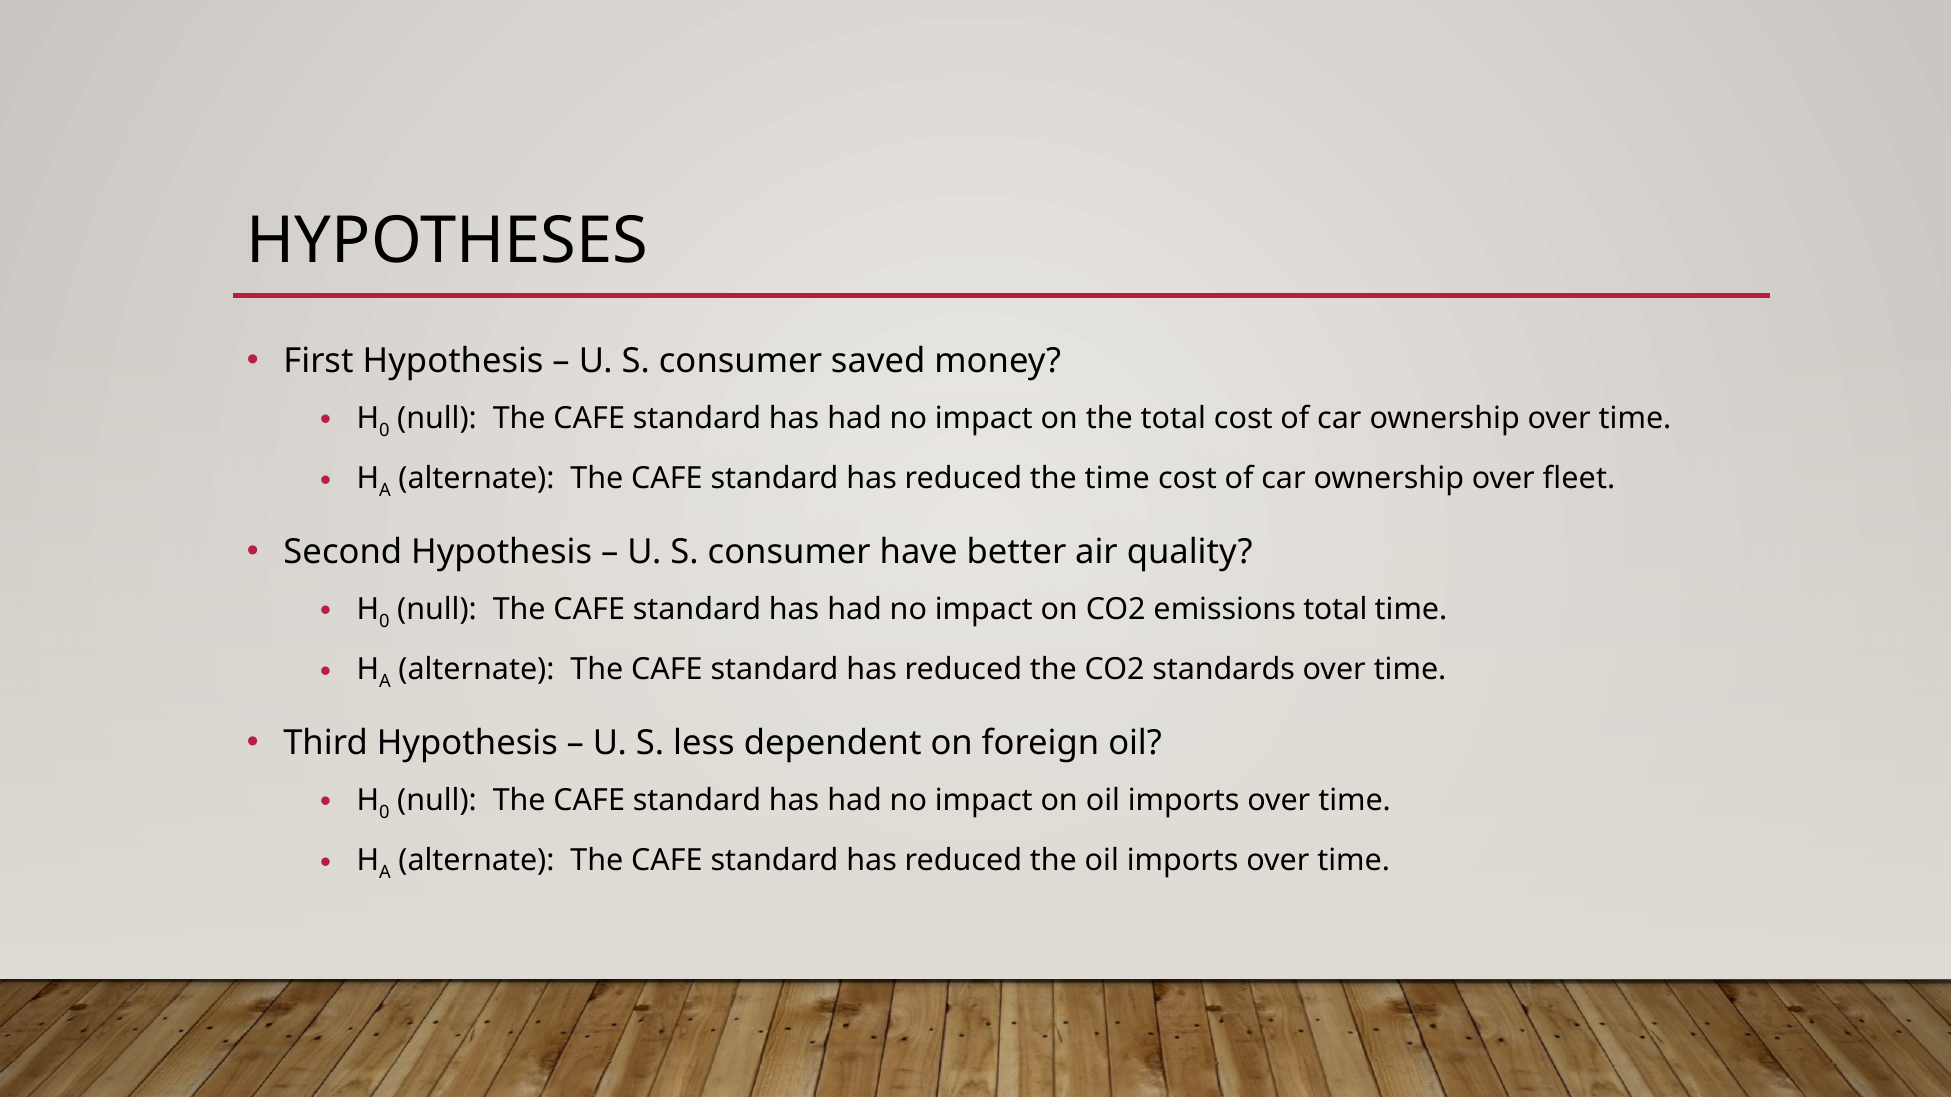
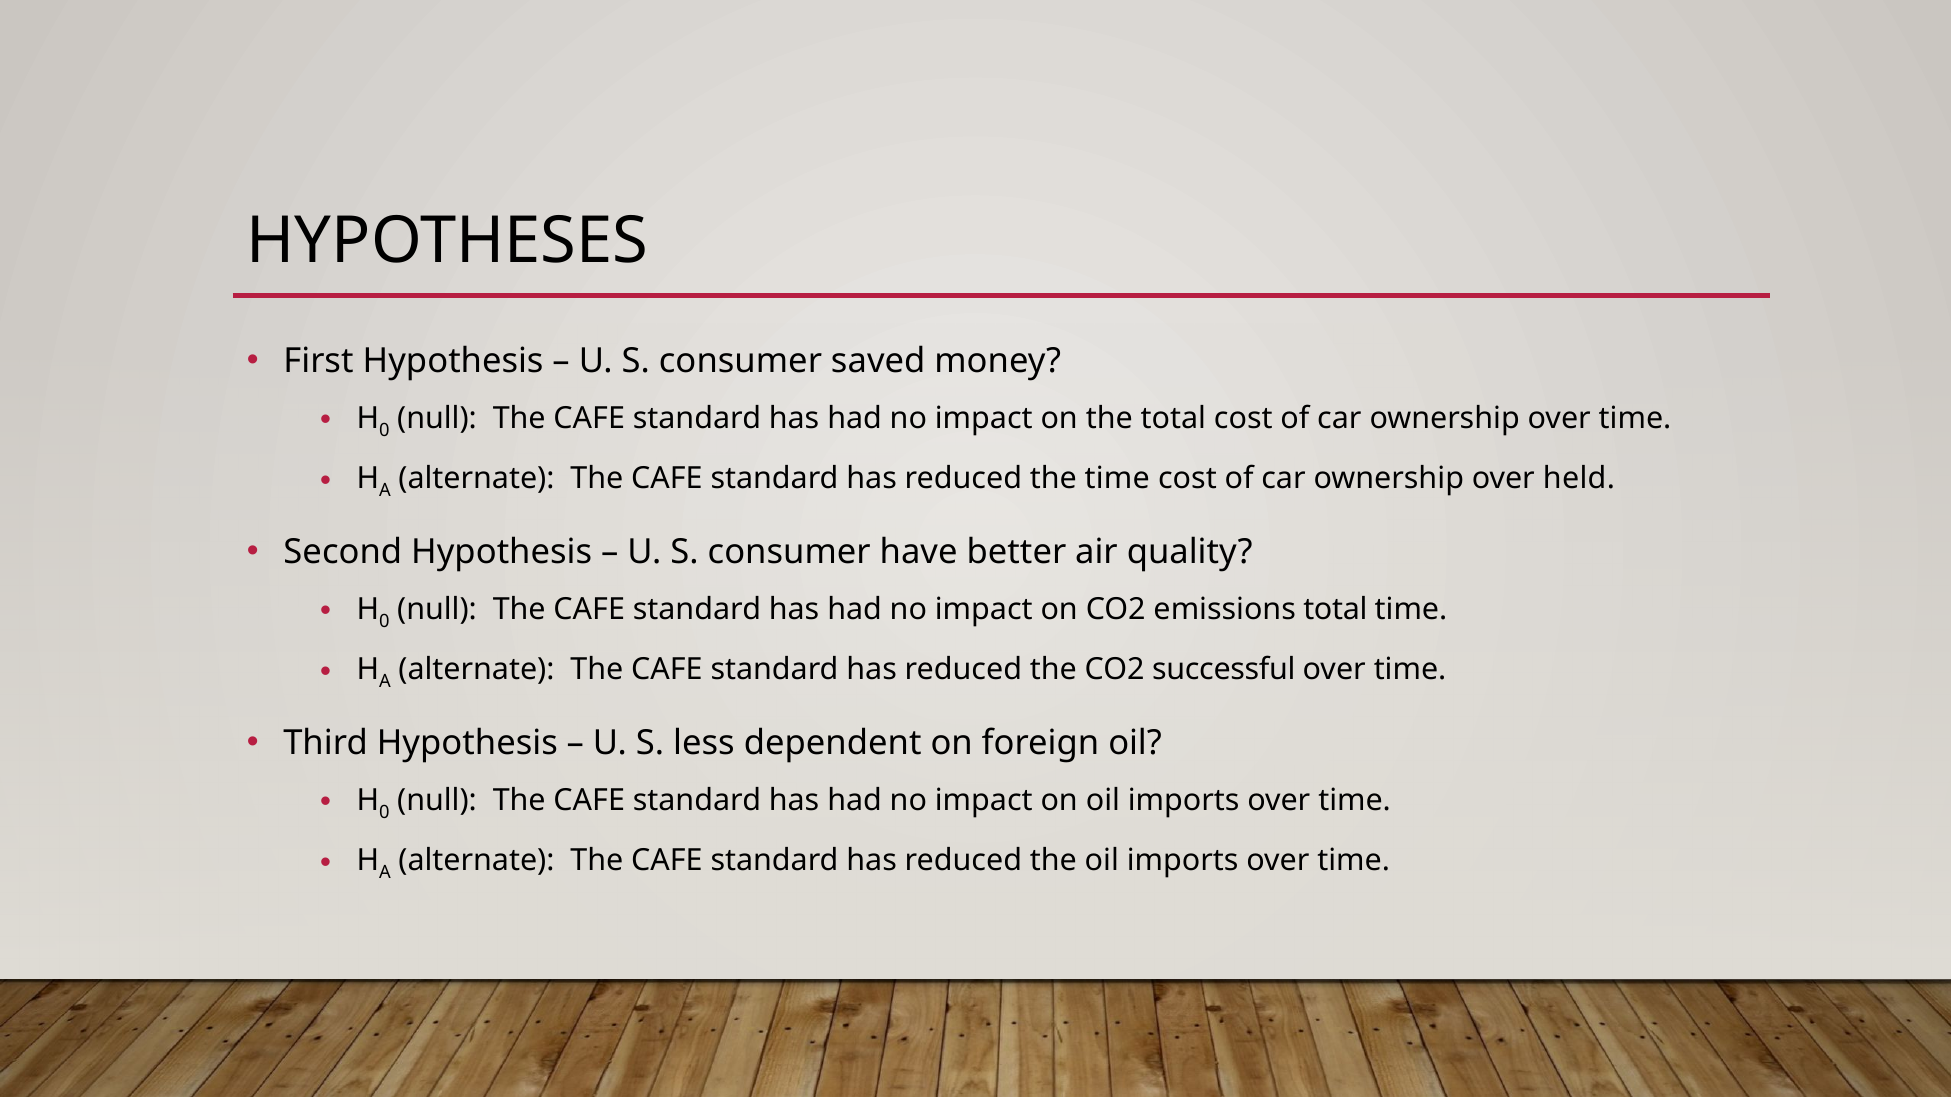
fleet: fleet -> held (1579, 479)
standards: standards -> successful (1224, 670)
